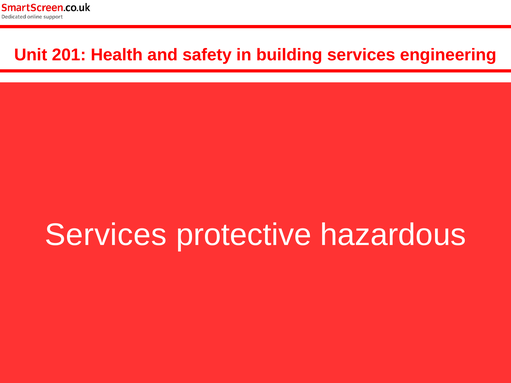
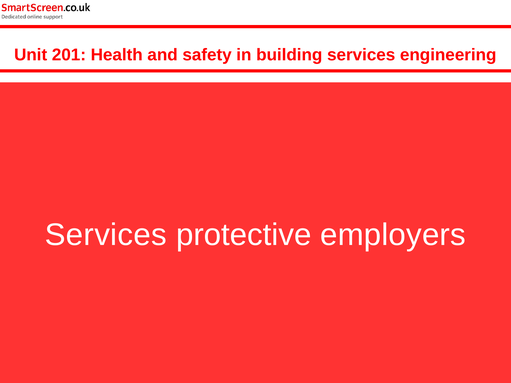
hazardous: hazardous -> employers (393, 235)
